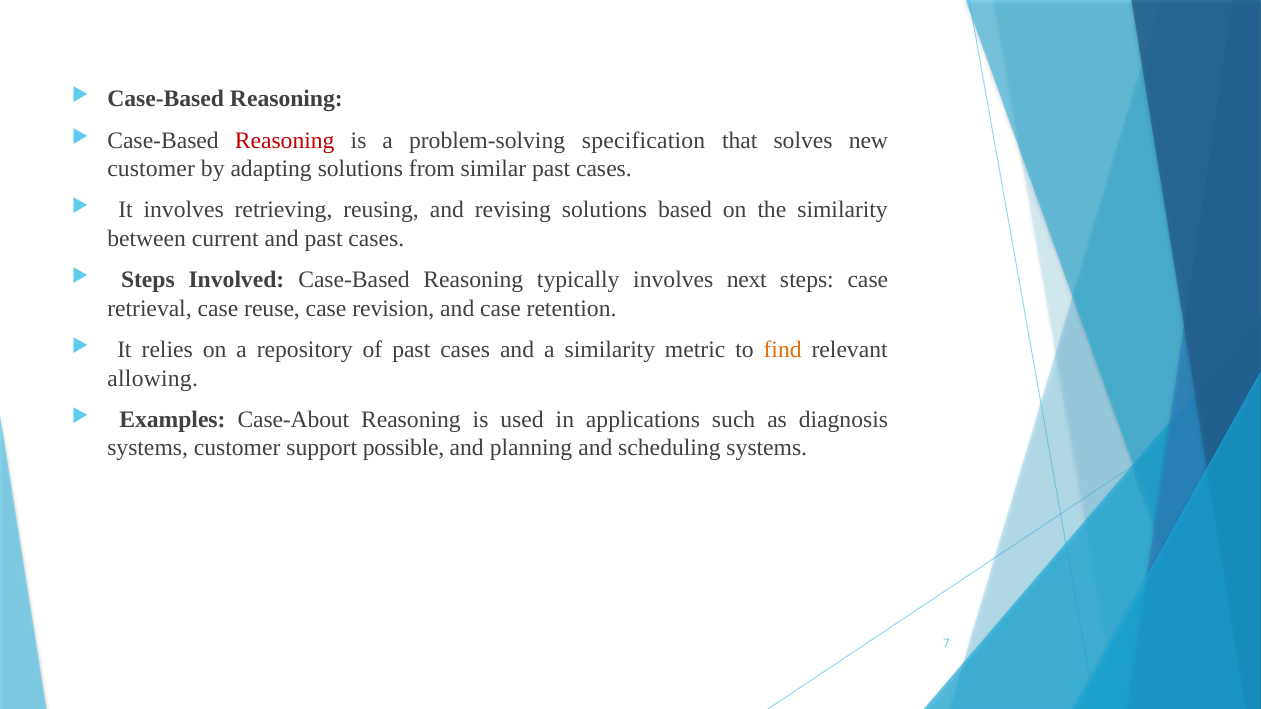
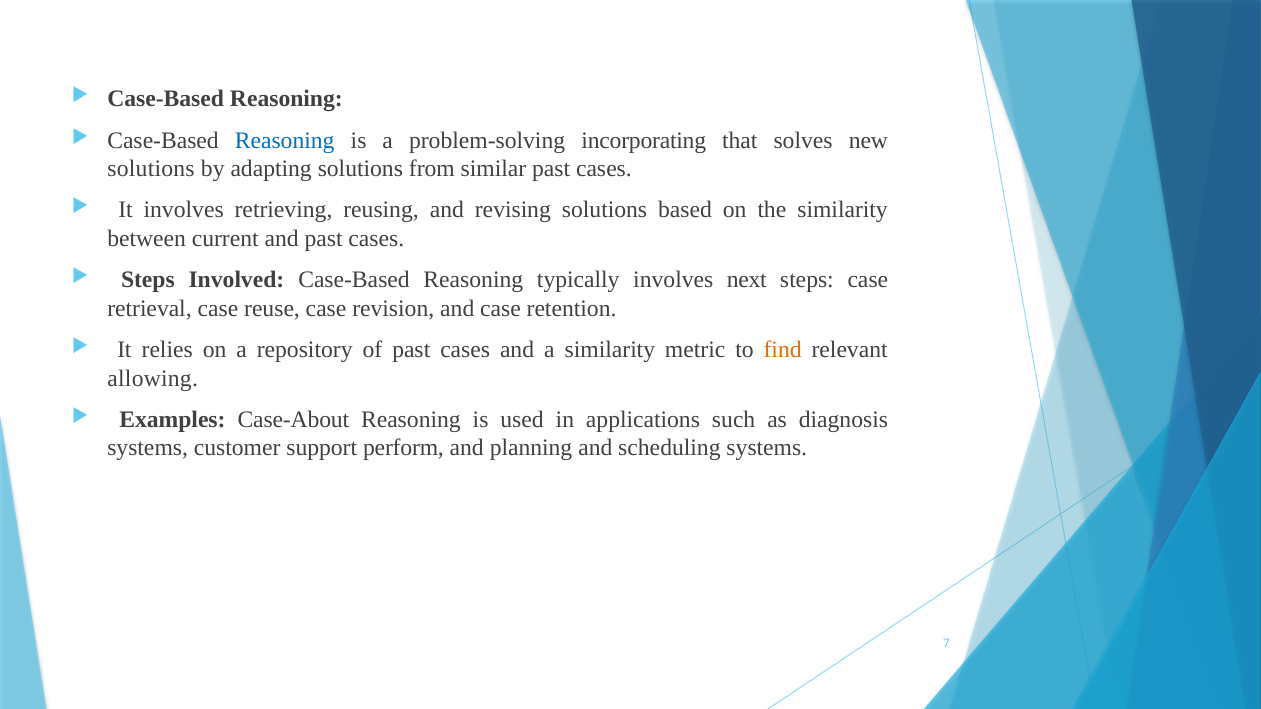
Reasoning colour: red -> blue (285, 140)
specification: specification -> incorporating (644, 140)
customer: customer -> solutions (151, 169)
possible: possible -> perform (403, 448)
